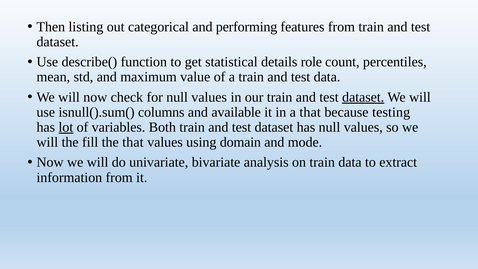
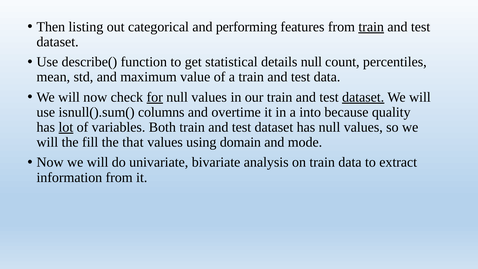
train underline: none -> present (371, 27)
details role: role -> null (311, 62)
for underline: none -> present (155, 97)
available: available -> overtime (236, 112)
a that: that -> into (310, 112)
testing: testing -> quality (391, 112)
